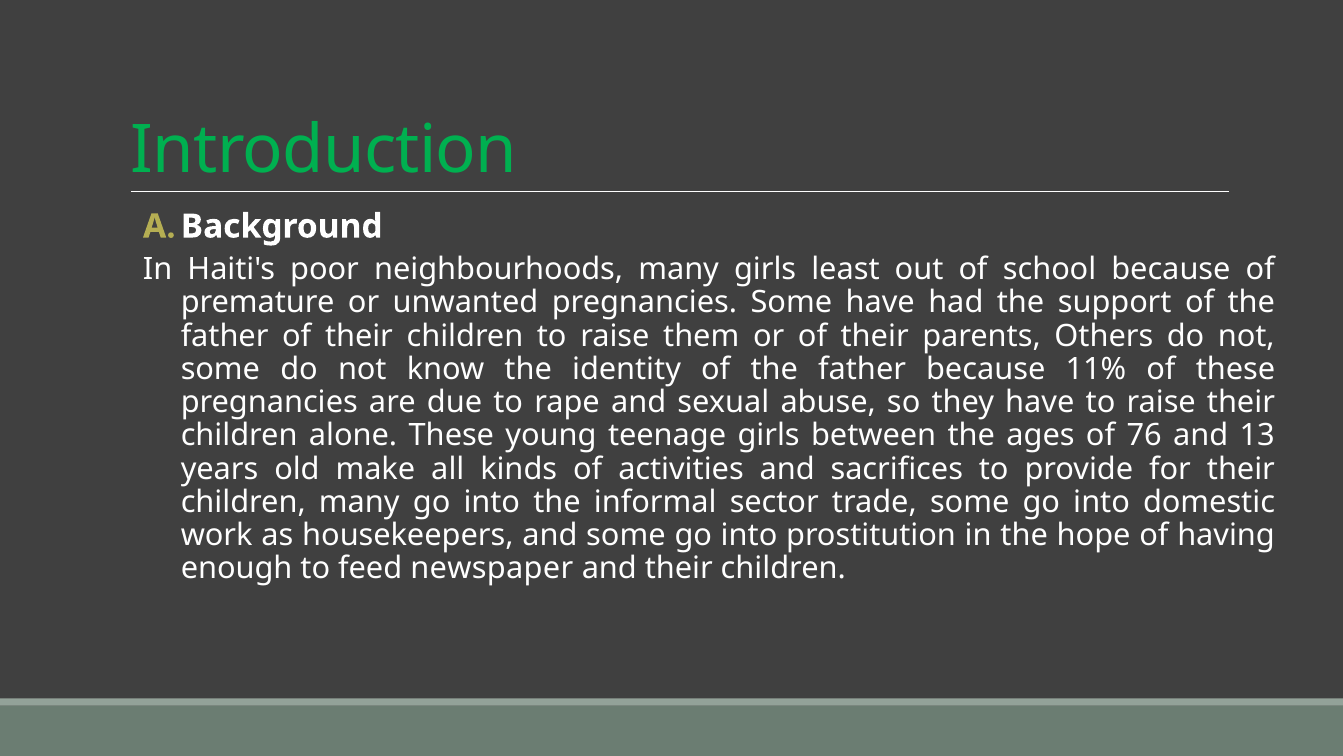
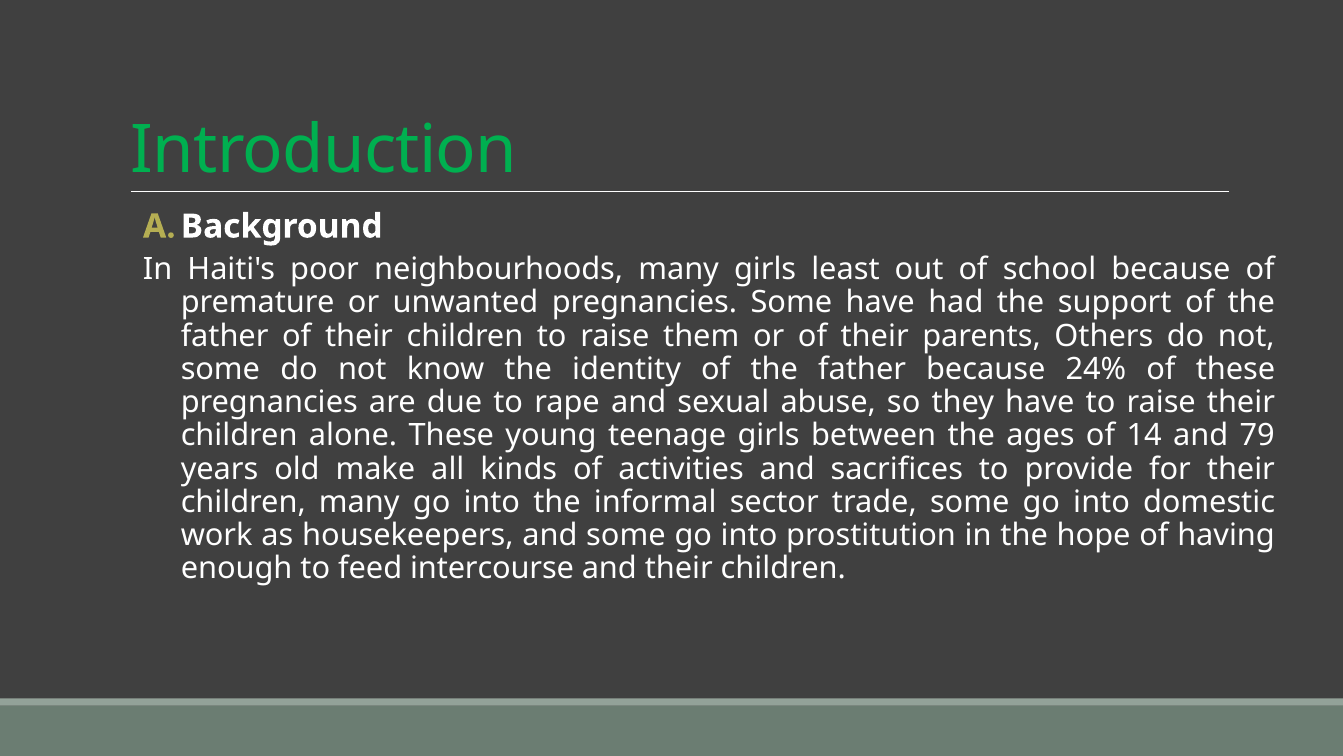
11%: 11% -> 24% (1096, 369)
76: 76 -> 14 (1144, 435)
13: 13 -> 79 (1257, 435)
newspaper: newspaper -> intercourse (492, 568)
